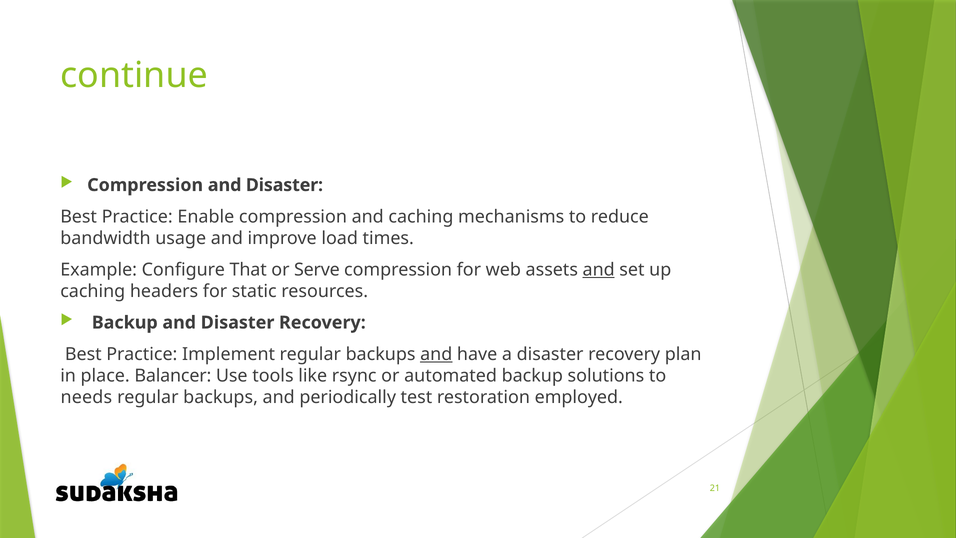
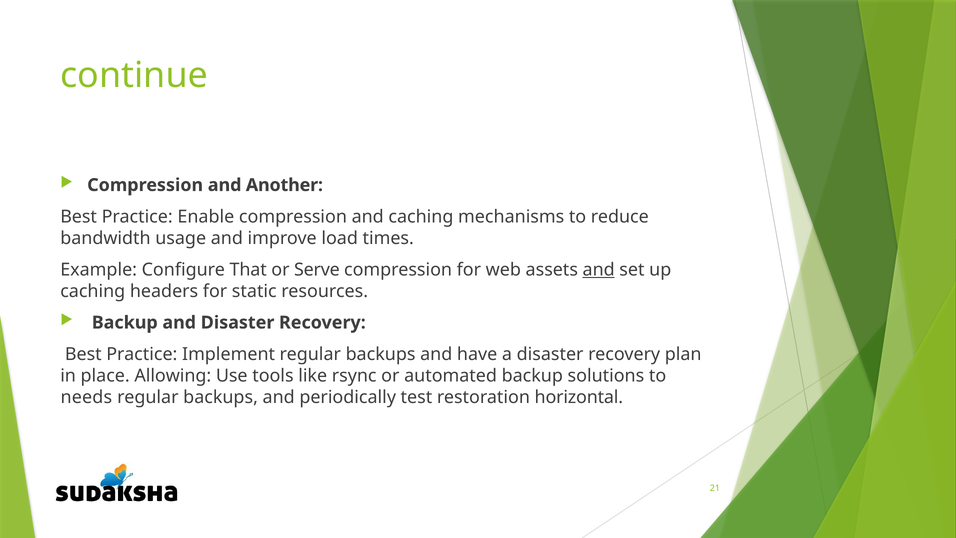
Compression and Disaster: Disaster -> Another (284, 185)
and underline: present -> none (436, 354)
Balancer: Balancer -> Allowing (173, 375)
employed: employed -> horizontal (579, 397)
